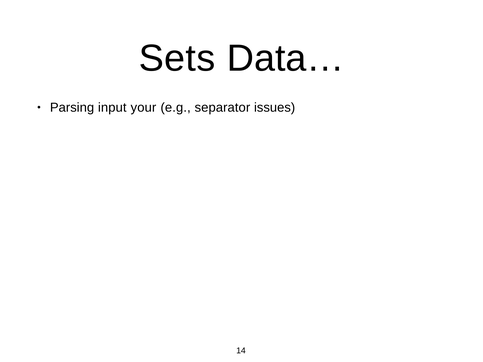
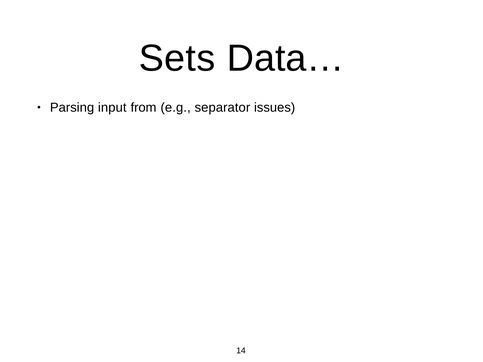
your: your -> from (144, 107)
